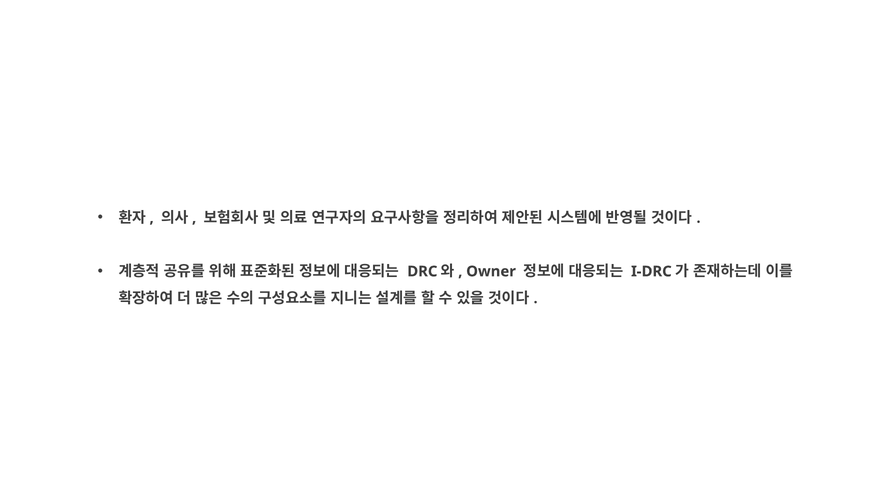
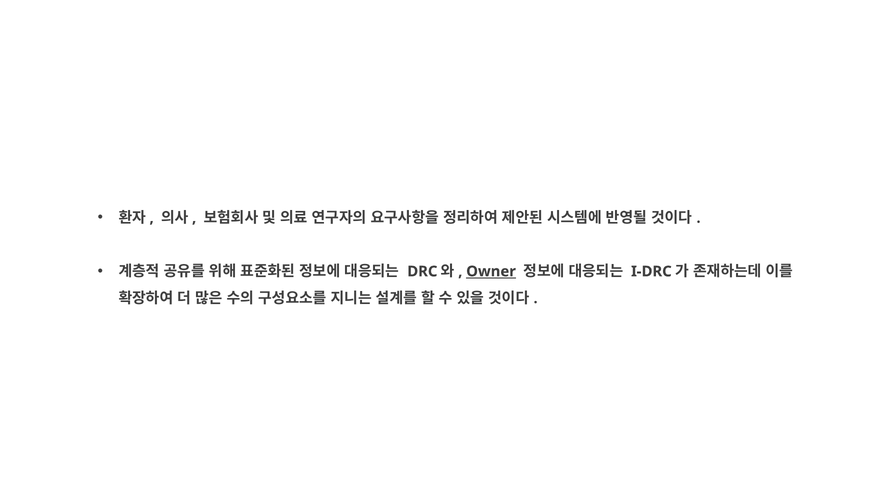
Owner underline: none -> present (491, 272)
